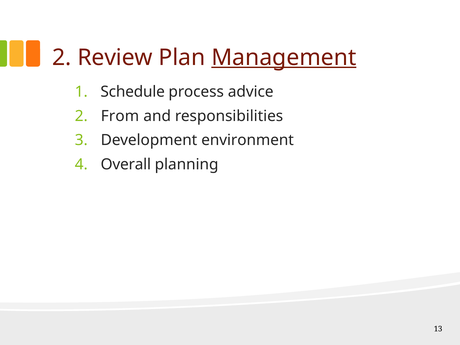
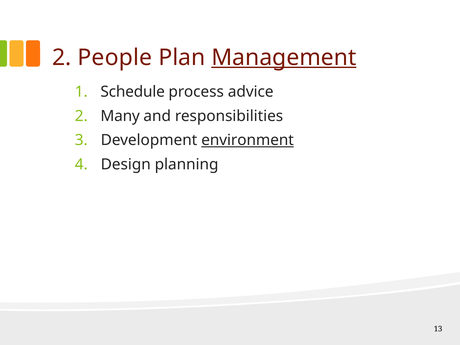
Review: Review -> People (115, 58)
From: From -> Many (120, 116)
environment underline: none -> present (248, 140)
Overall: Overall -> Design (126, 164)
